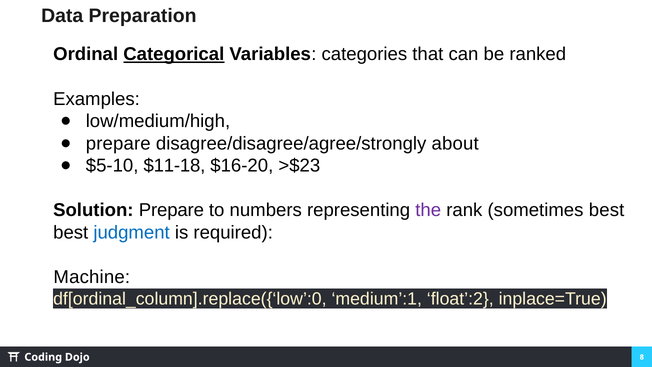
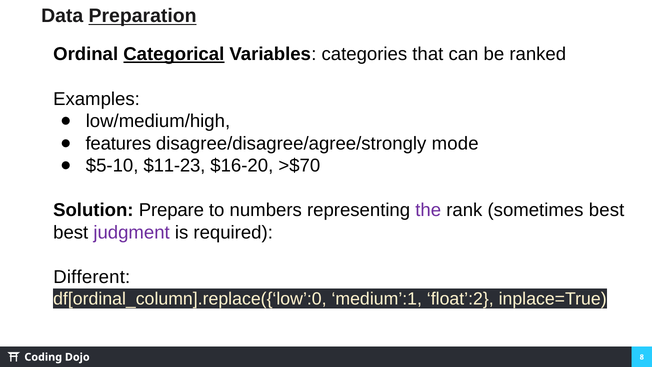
Preparation underline: none -> present (143, 16)
prepare: prepare -> features (118, 143)
about: about -> mode (455, 143)
$11-18: $11-18 -> $11-23 (174, 166)
>$23: >$23 -> >$70 (299, 166)
judgment colour: blue -> purple (132, 232)
Machine: Machine -> Different (92, 277)
